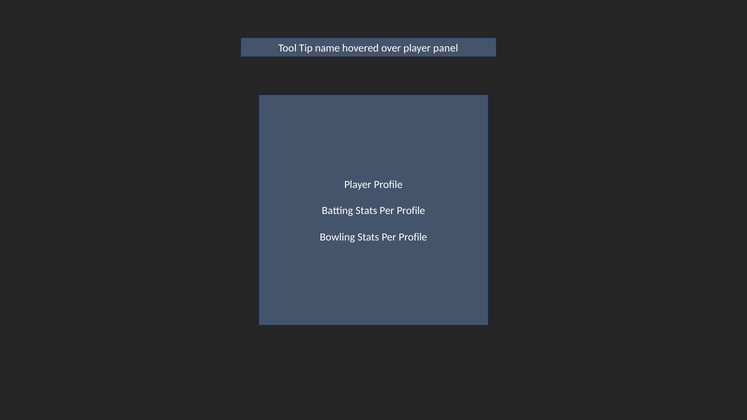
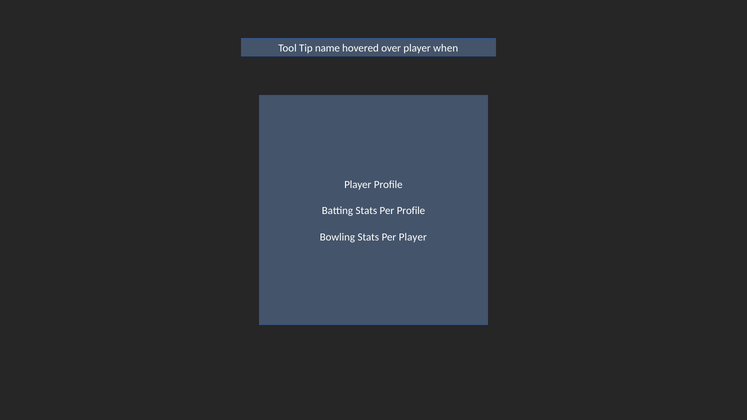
panel: panel -> when (446, 48)
Bowling Stats Per Profile: Profile -> Player (413, 237)
